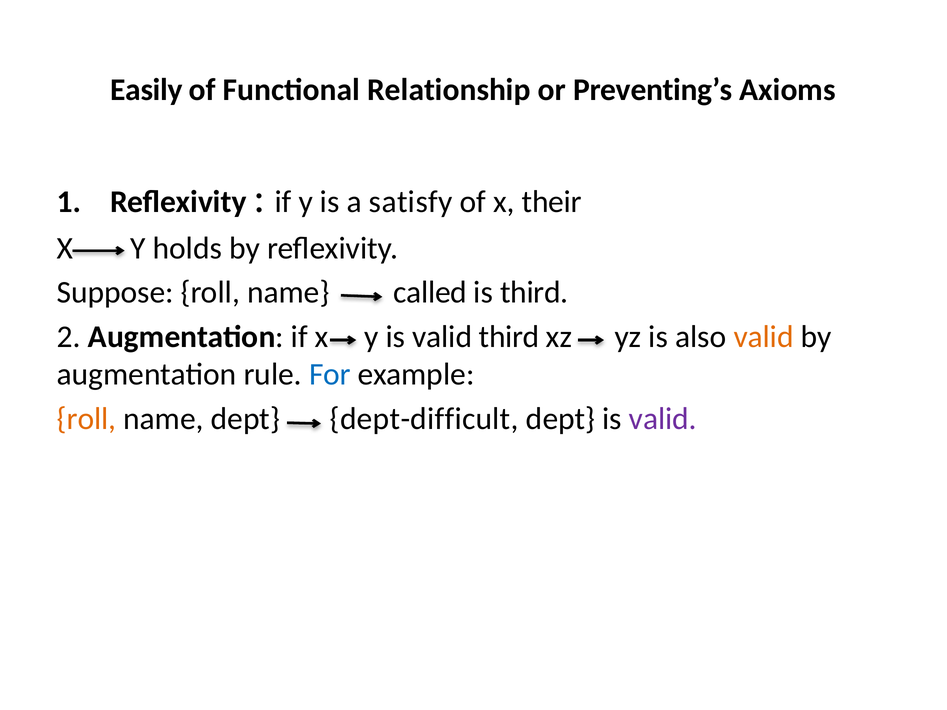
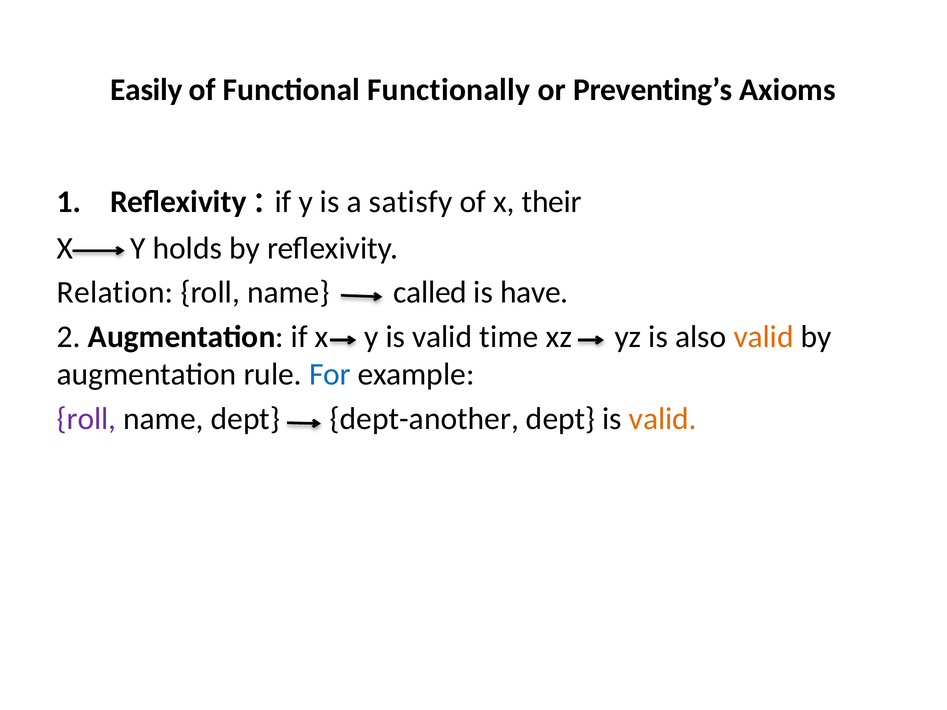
Relationship: Relationship -> Functionally (449, 90)
Suppose: Suppose -> Relation (115, 293)
is third: third -> have (534, 293)
valid third: third -> time (509, 337)
roll colour: orange -> purple (87, 419)
dept-difficult: dept-difficult -> dept-another (424, 419)
valid colour: purple -> orange (663, 419)
